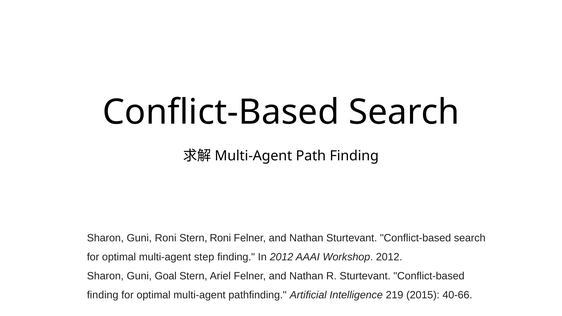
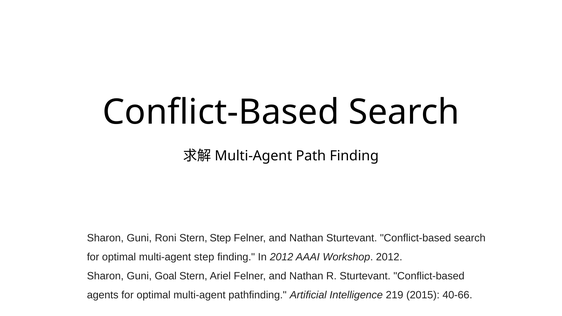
Stern Roni: Roni -> Step (220, 238)
finding: finding -> agents (103, 295)
